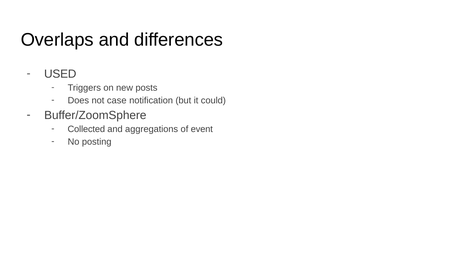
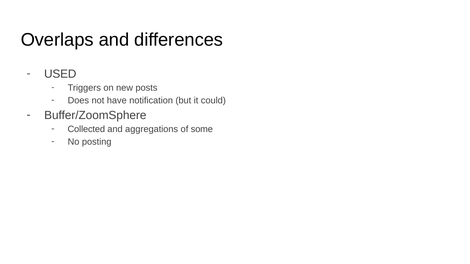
case: case -> have (117, 100)
event: event -> some (202, 129)
